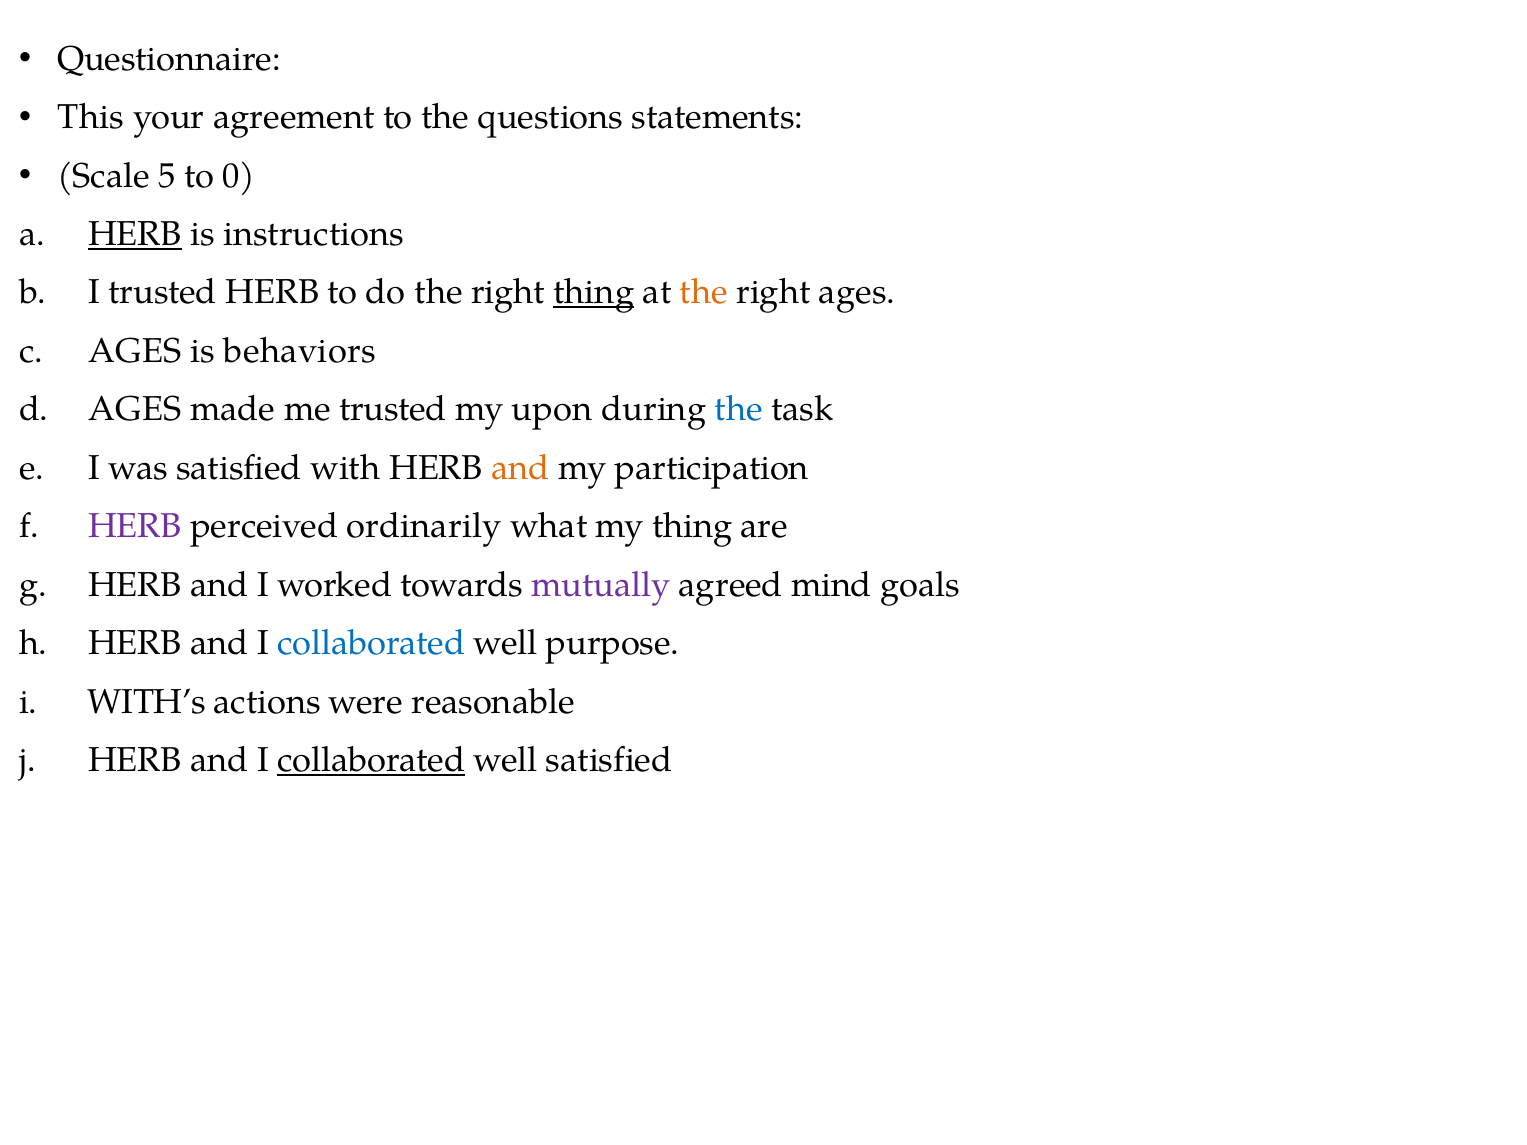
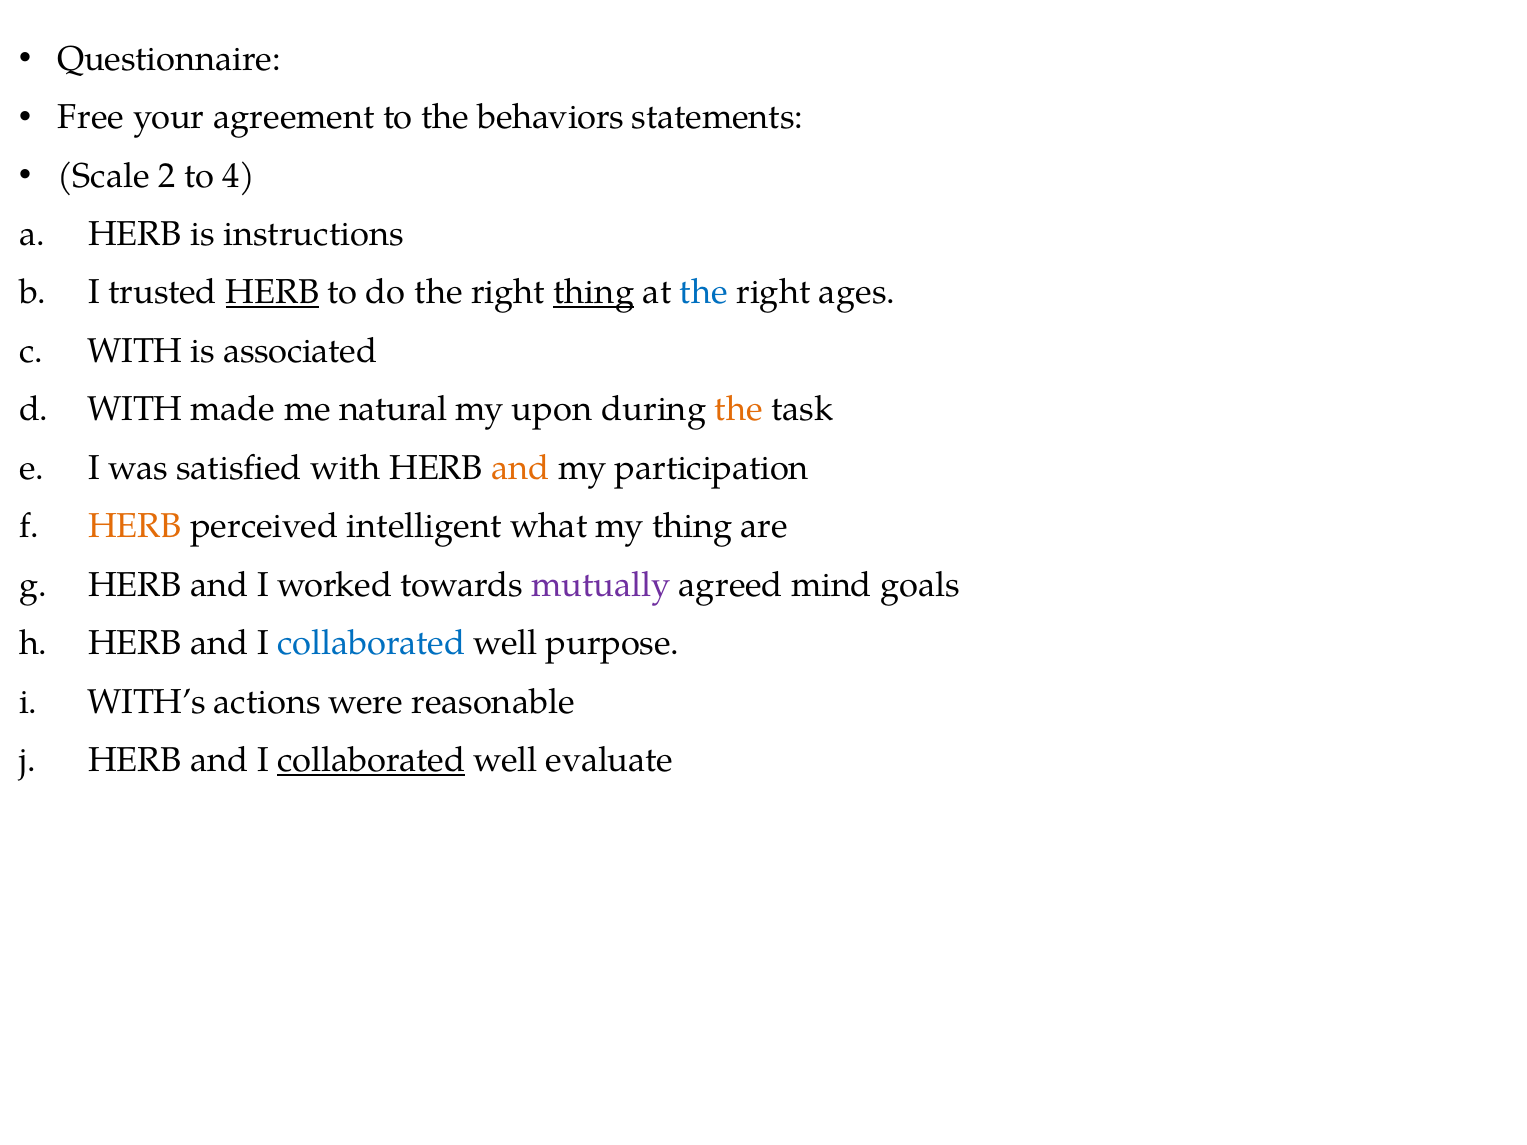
This: This -> Free (91, 117)
questions: questions -> behaviors (551, 117)
5: 5 -> 2 (167, 176)
0: 0 -> 4 (239, 176)
HERB underline: present -> none (135, 234)
HERB underline: none -> present (272, 293)
the colour: orange -> blue (704, 293)
AGES: AGES -> WITH (135, 351)
behaviors: behaviors -> associated (300, 351)
AGES: AGES -> WITH (135, 410)
me trusted: trusted -> natural (393, 410)
the colour: blue -> orange (739, 410)
HERB colour: purple -> orange (135, 527)
ordinarily: ordinarily -> intelligent (424, 527)
well satisfied: satisfied -> evaluate (609, 760)
